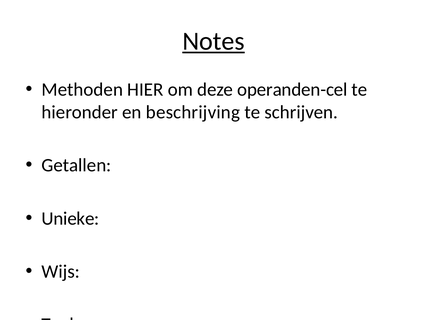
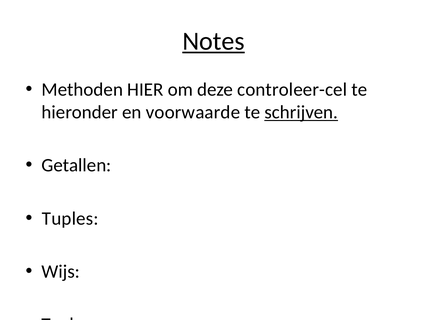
operanden-cel: operanden-cel -> controleer-cel (292, 90)
beschrijving: beschrijving -> voorwaarde (193, 112)
schrijven underline: none -> present (301, 112)
Unieke: Unieke -> Tuples (70, 219)
